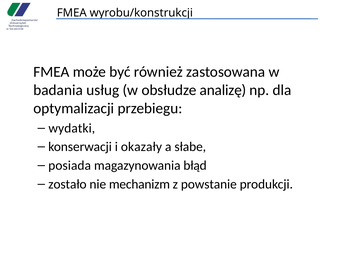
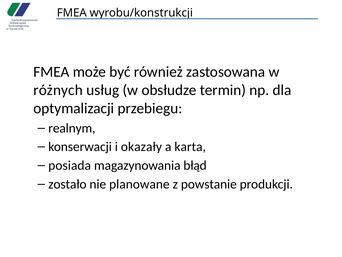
badania: badania -> różnych (58, 90)
analizę: analizę -> termin (223, 90)
wydatki: wydatki -> realnym (72, 128)
słabe: słabe -> karta (190, 147)
mechanizm: mechanizm -> planowane (139, 184)
